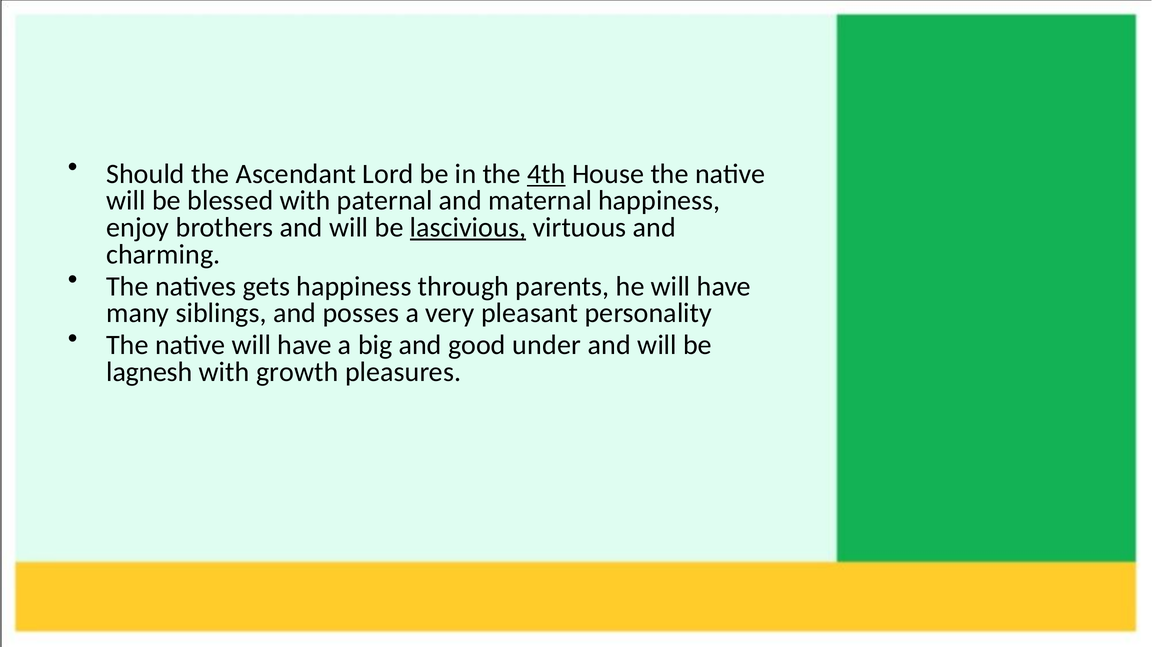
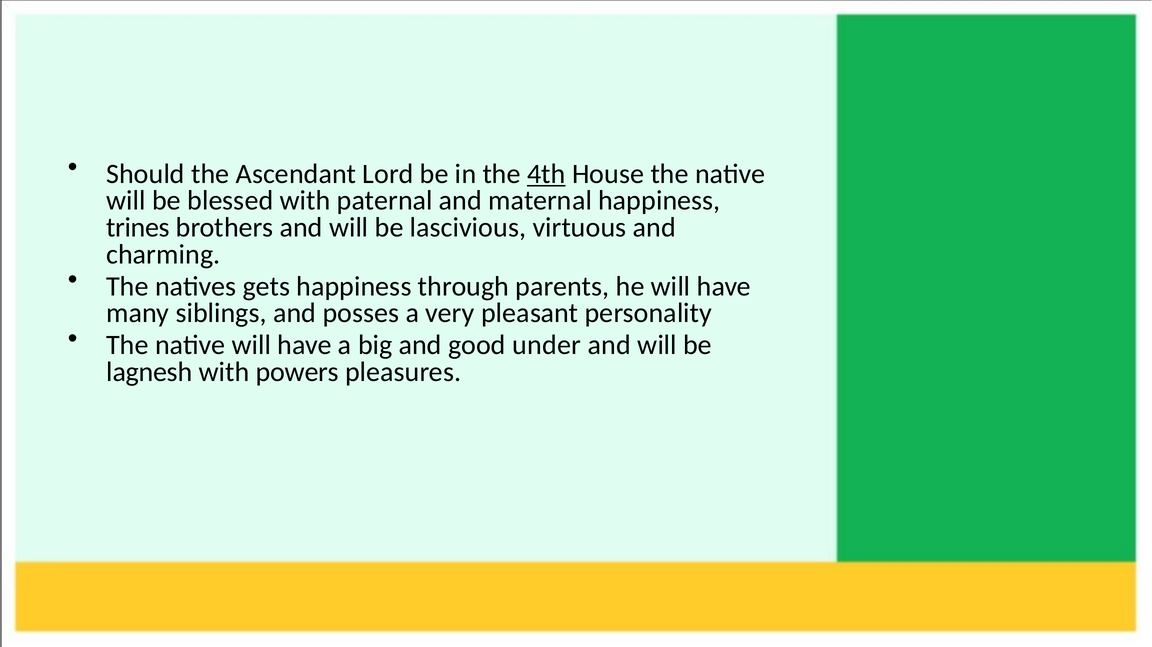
enjoy: enjoy -> trines (138, 227)
lascivious underline: present -> none (468, 227)
growth: growth -> powers (297, 372)
